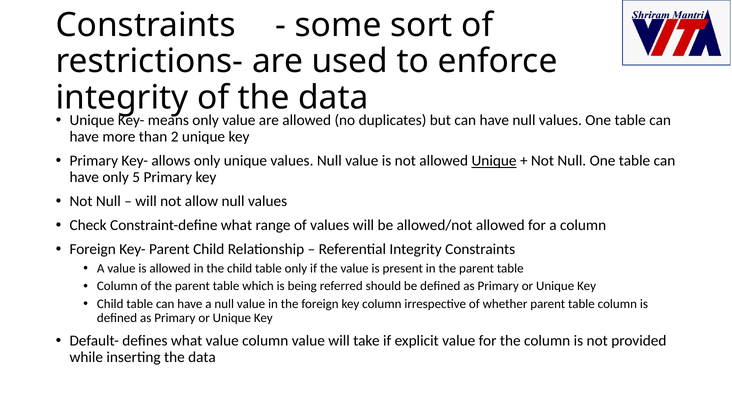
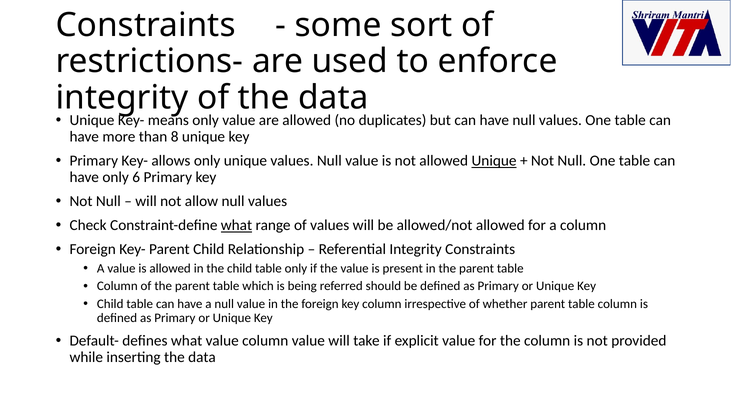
2: 2 -> 8 (175, 137)
5: 5 -> 6 (136, 178)
what underline: none -> present (236, 226)
